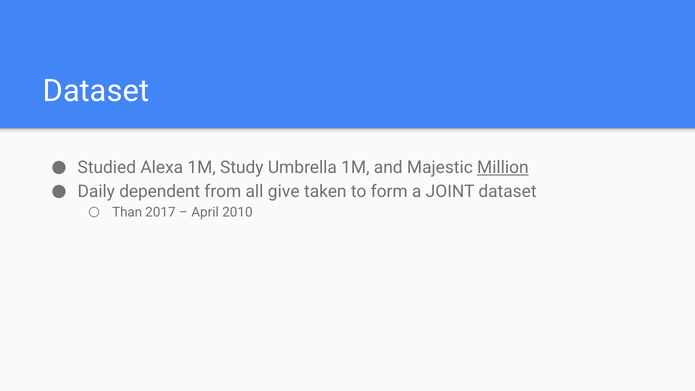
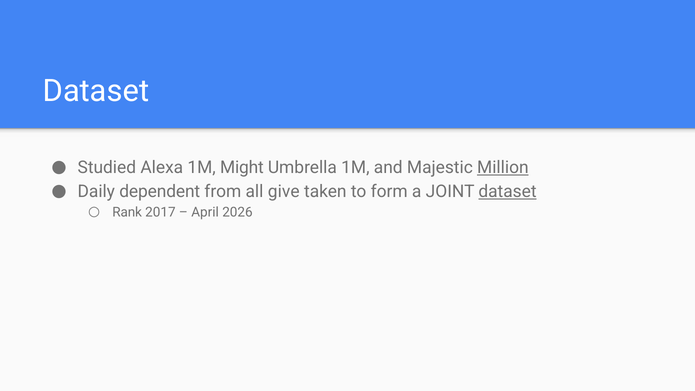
Study: Study -> Might (242, 168)
dataset underline: none -> present (507, 192)
Than: Than -> Rank (127, 212)
2010: 2010 -> 2026 (237, 212)
